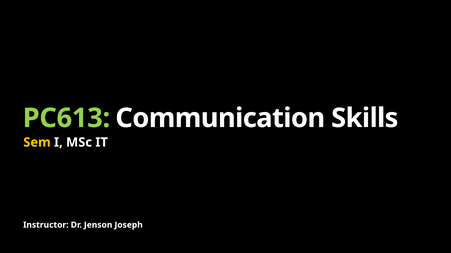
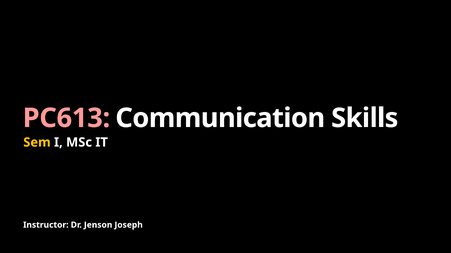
PC613 colour: light green -> pink (66, 118)
